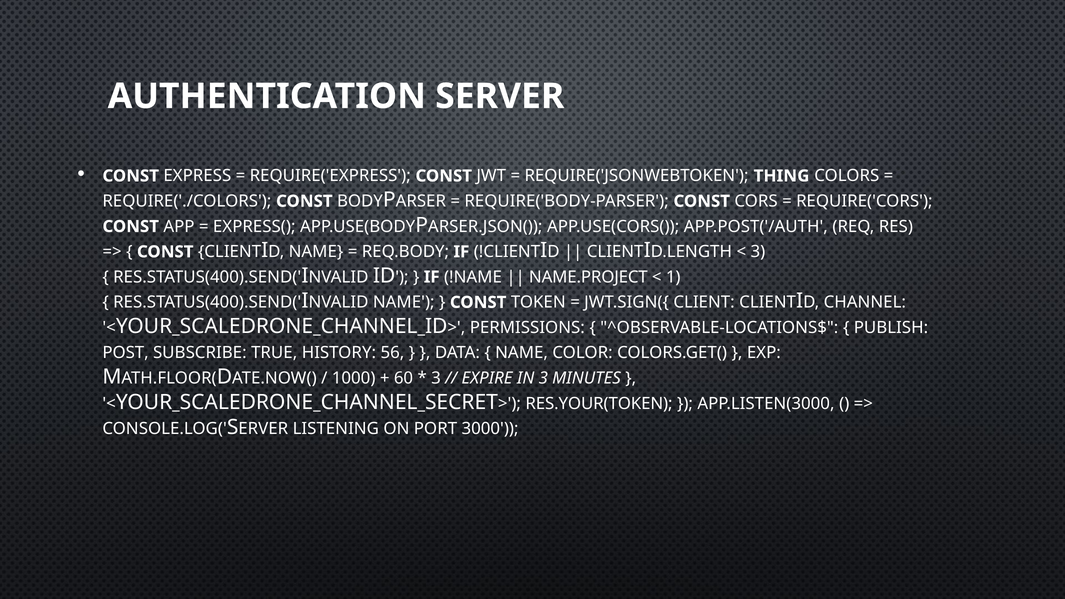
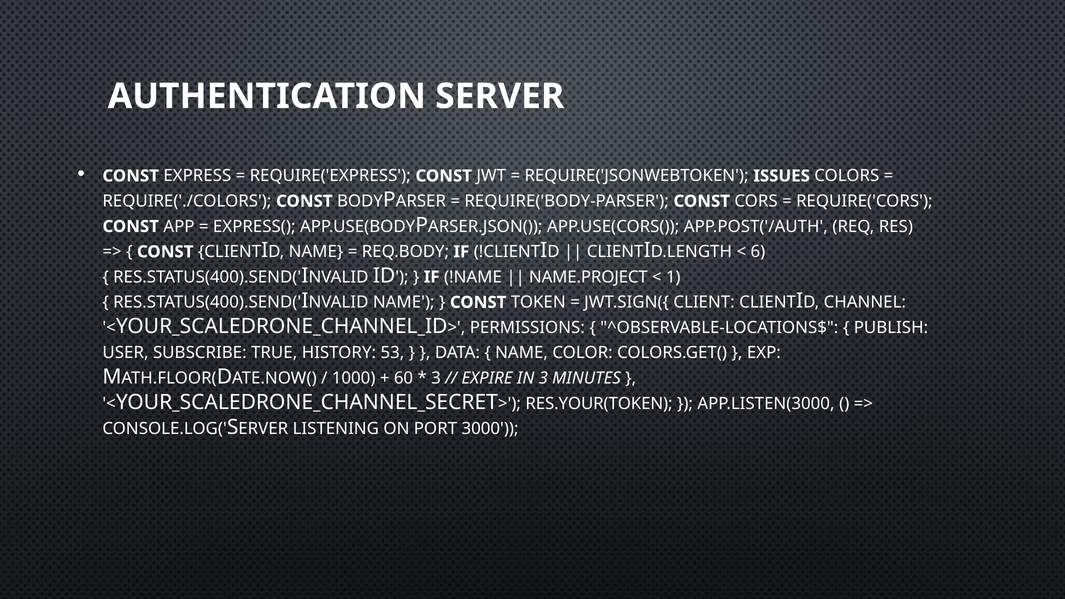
THING: THING -> ISSUES (782, 176)
3: 3 -> 6 (758, 252)
POST: POST -> USER (125, 353)
56: 56 -> 53 (392, 353)
